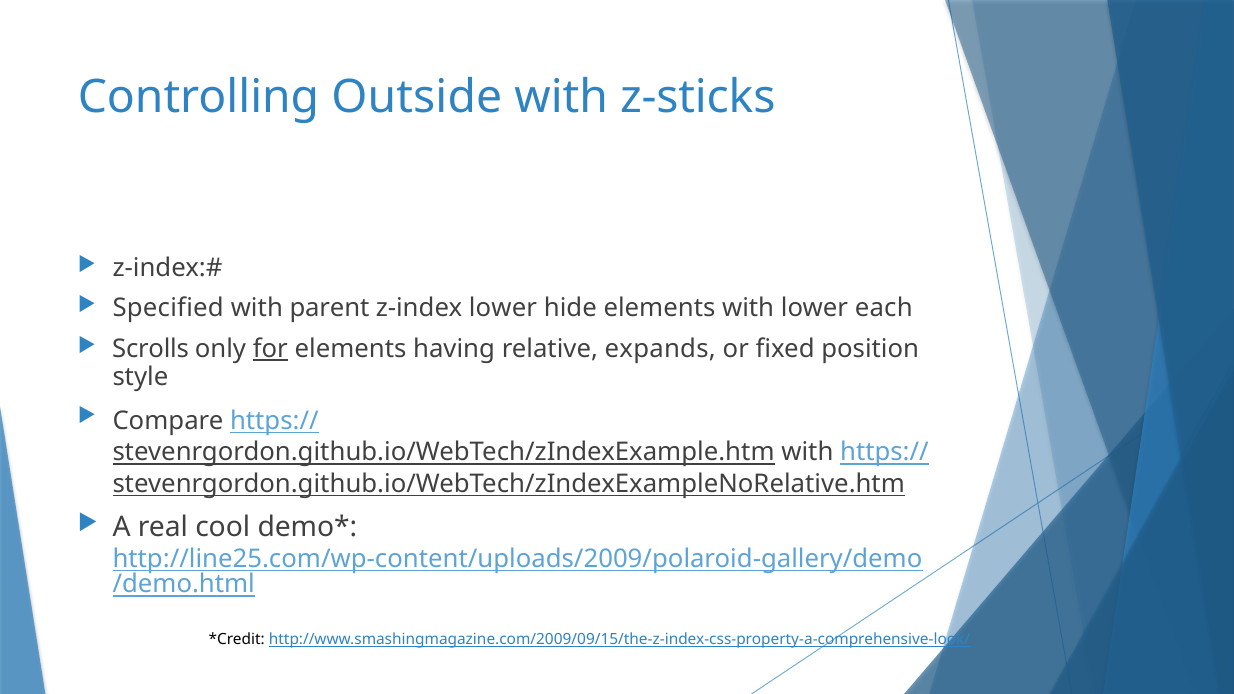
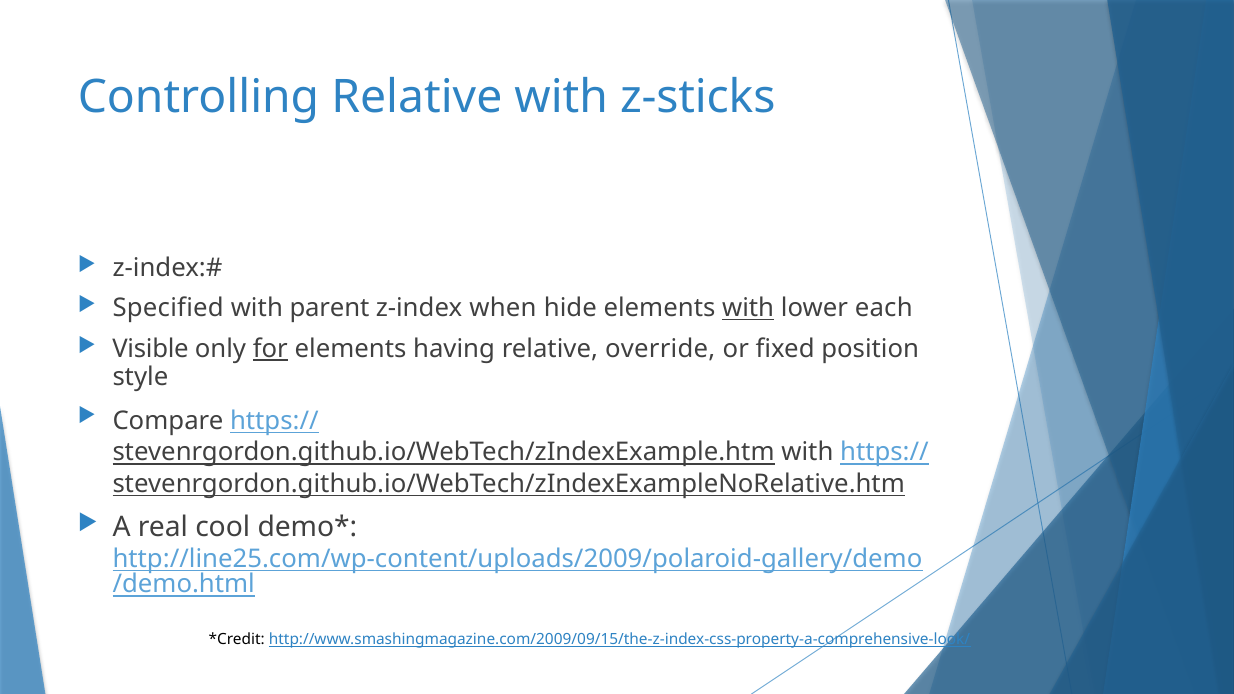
Controlling Outside: Outside -> Relative (417, 97)
z-index lower: lower -> when (503, 309)
with underline: none -> present (748, 309)
Scrolls: Scrolls -> Visible (150, 349)
expands: expands -> override (660, 349)
